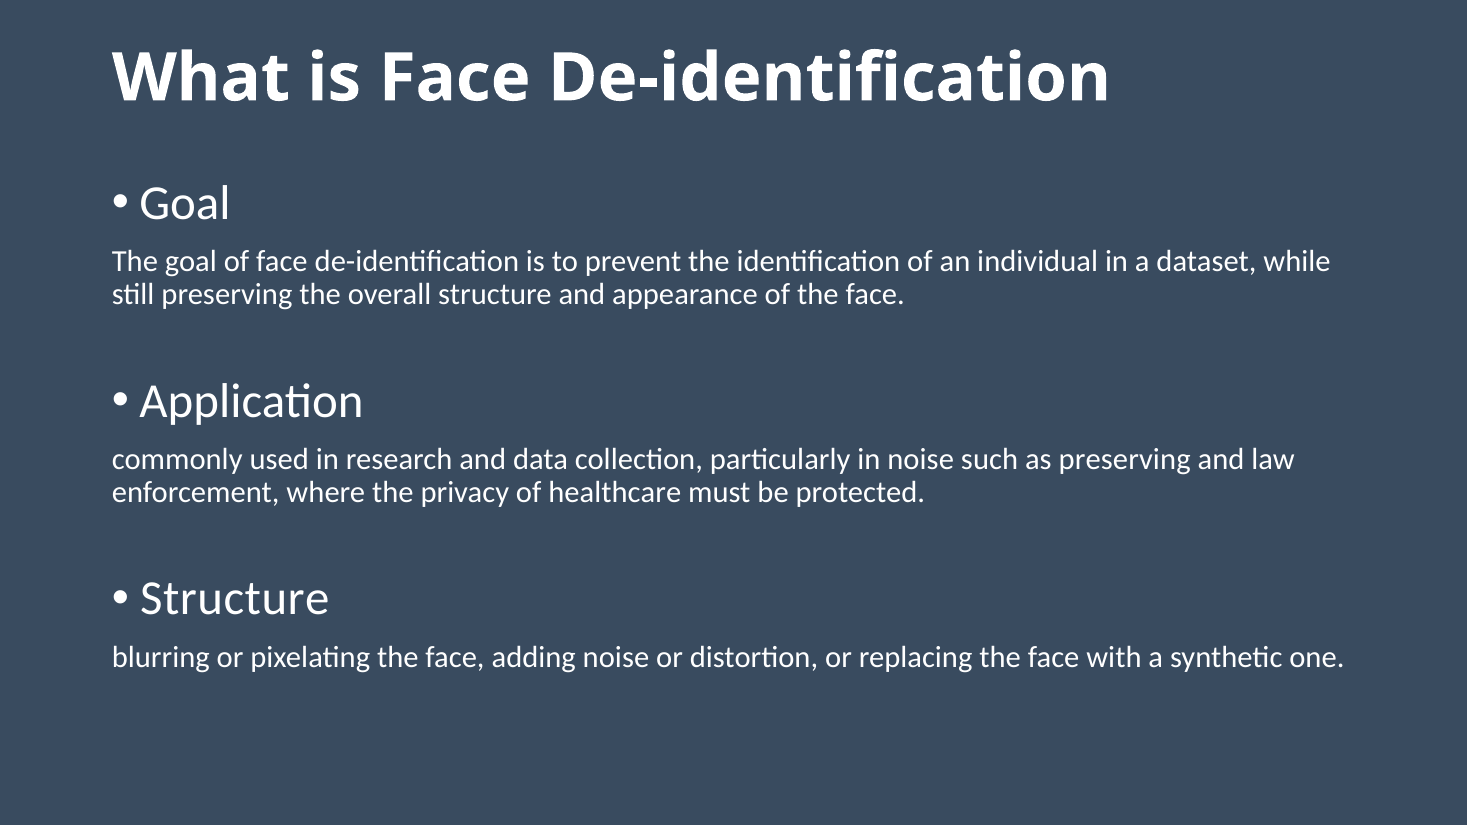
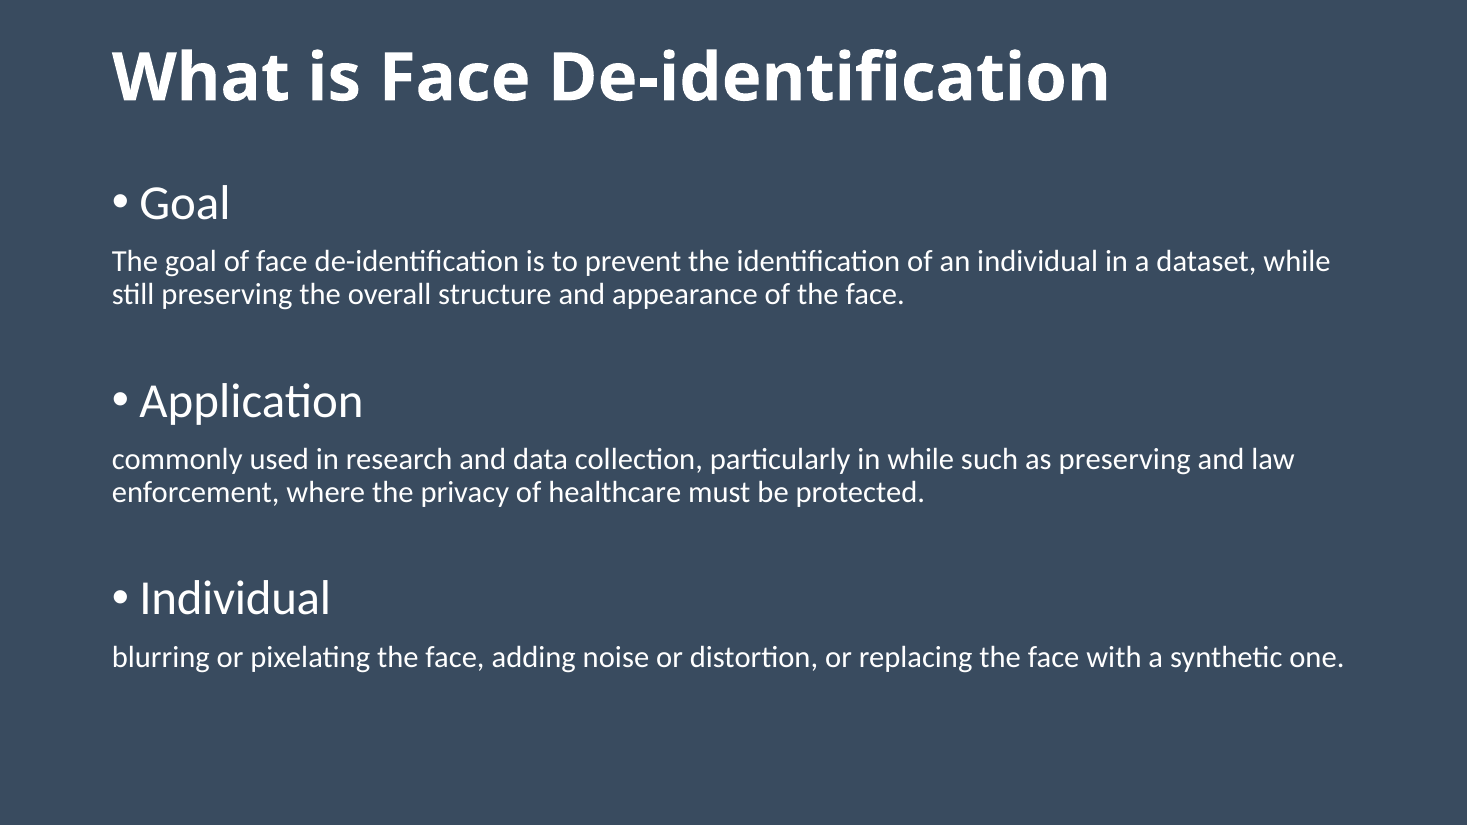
in noise: noise -> while (921, 459)
Structure: Structure -> Individual (235, 599)
